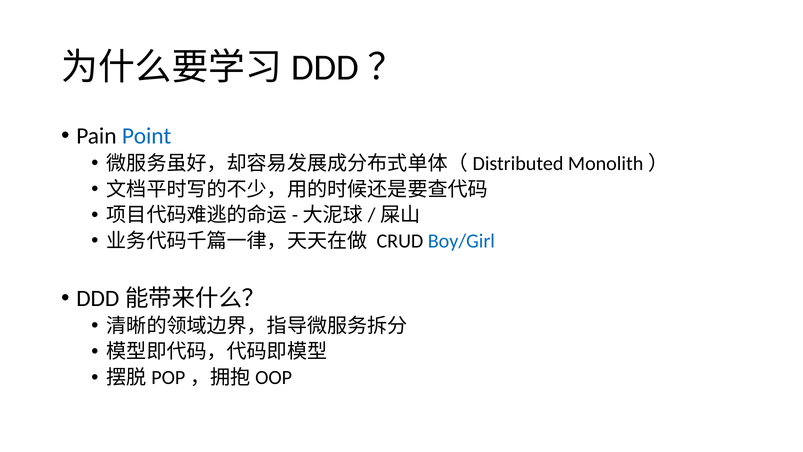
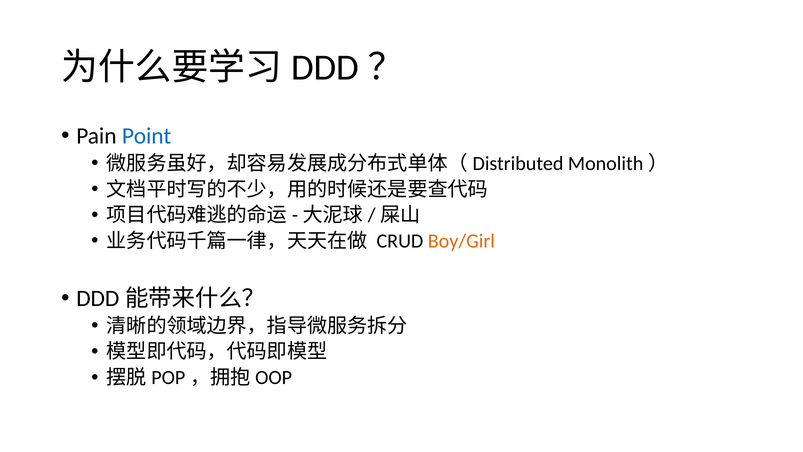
Boy/Girl colour: blue -> orange (461, 241)
